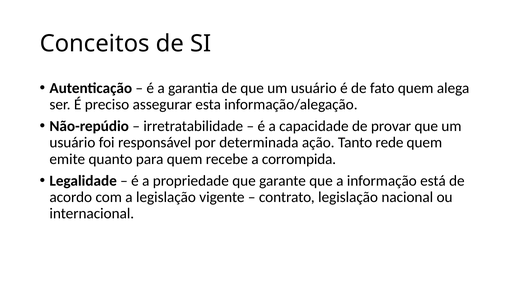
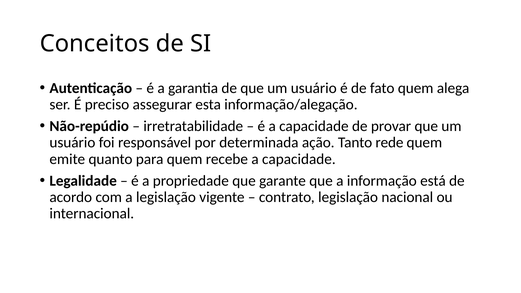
recebe a corrompida: corrompida -> capacidade (299, 159)
